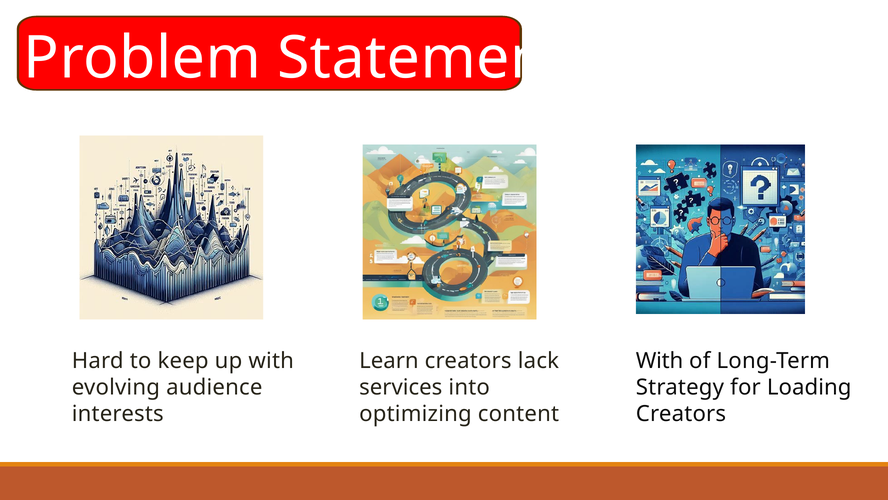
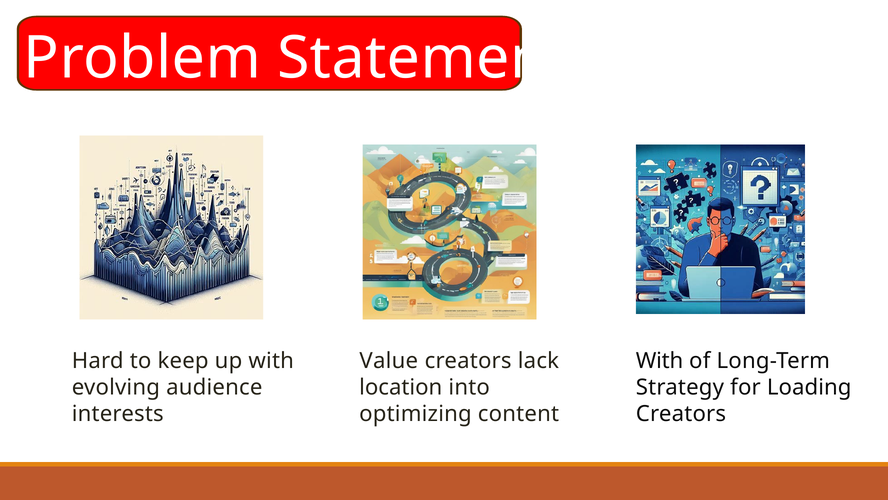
Learn: Learn -> Value (389, 360)
services: services -> location (401, 387)
